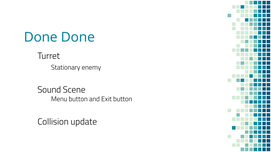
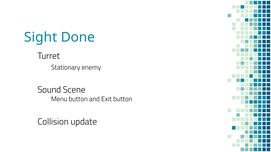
Done: Done -> Sight (41, 37)
